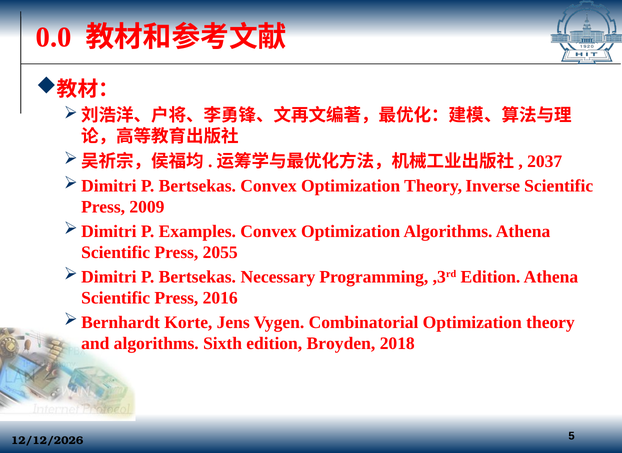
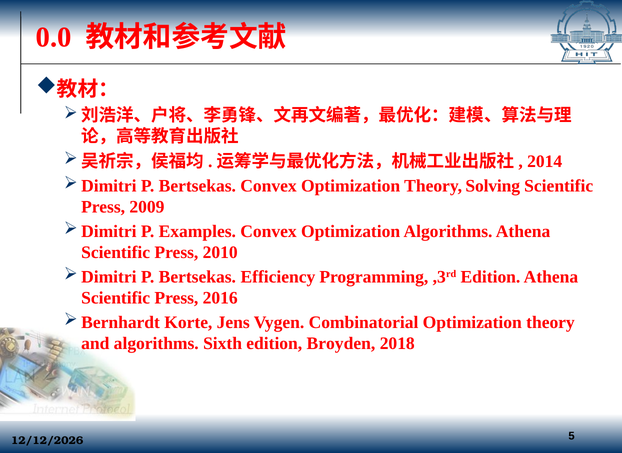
2037: 2037 -> 2014 (545, 161)
Inverse: Inverse -> Solving (493, 186)
2055: 2055 -> 2010 (220, 253)
Necessary: Necessary -> Efficiency (278, 277)
